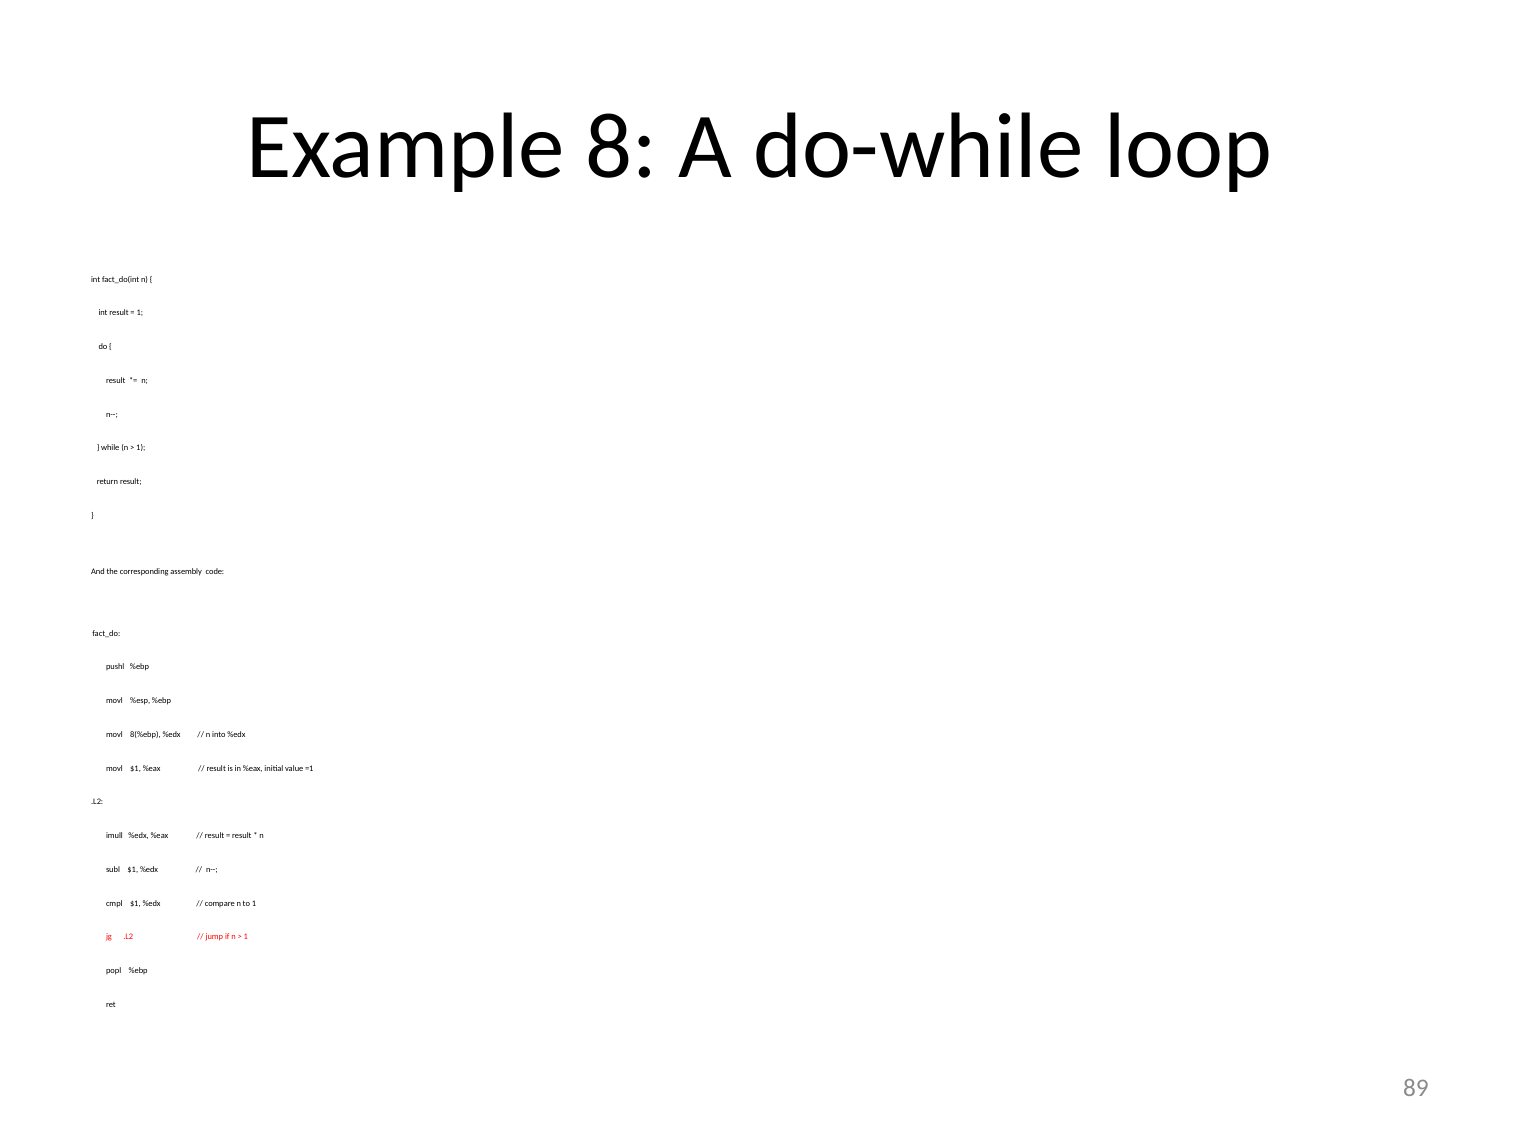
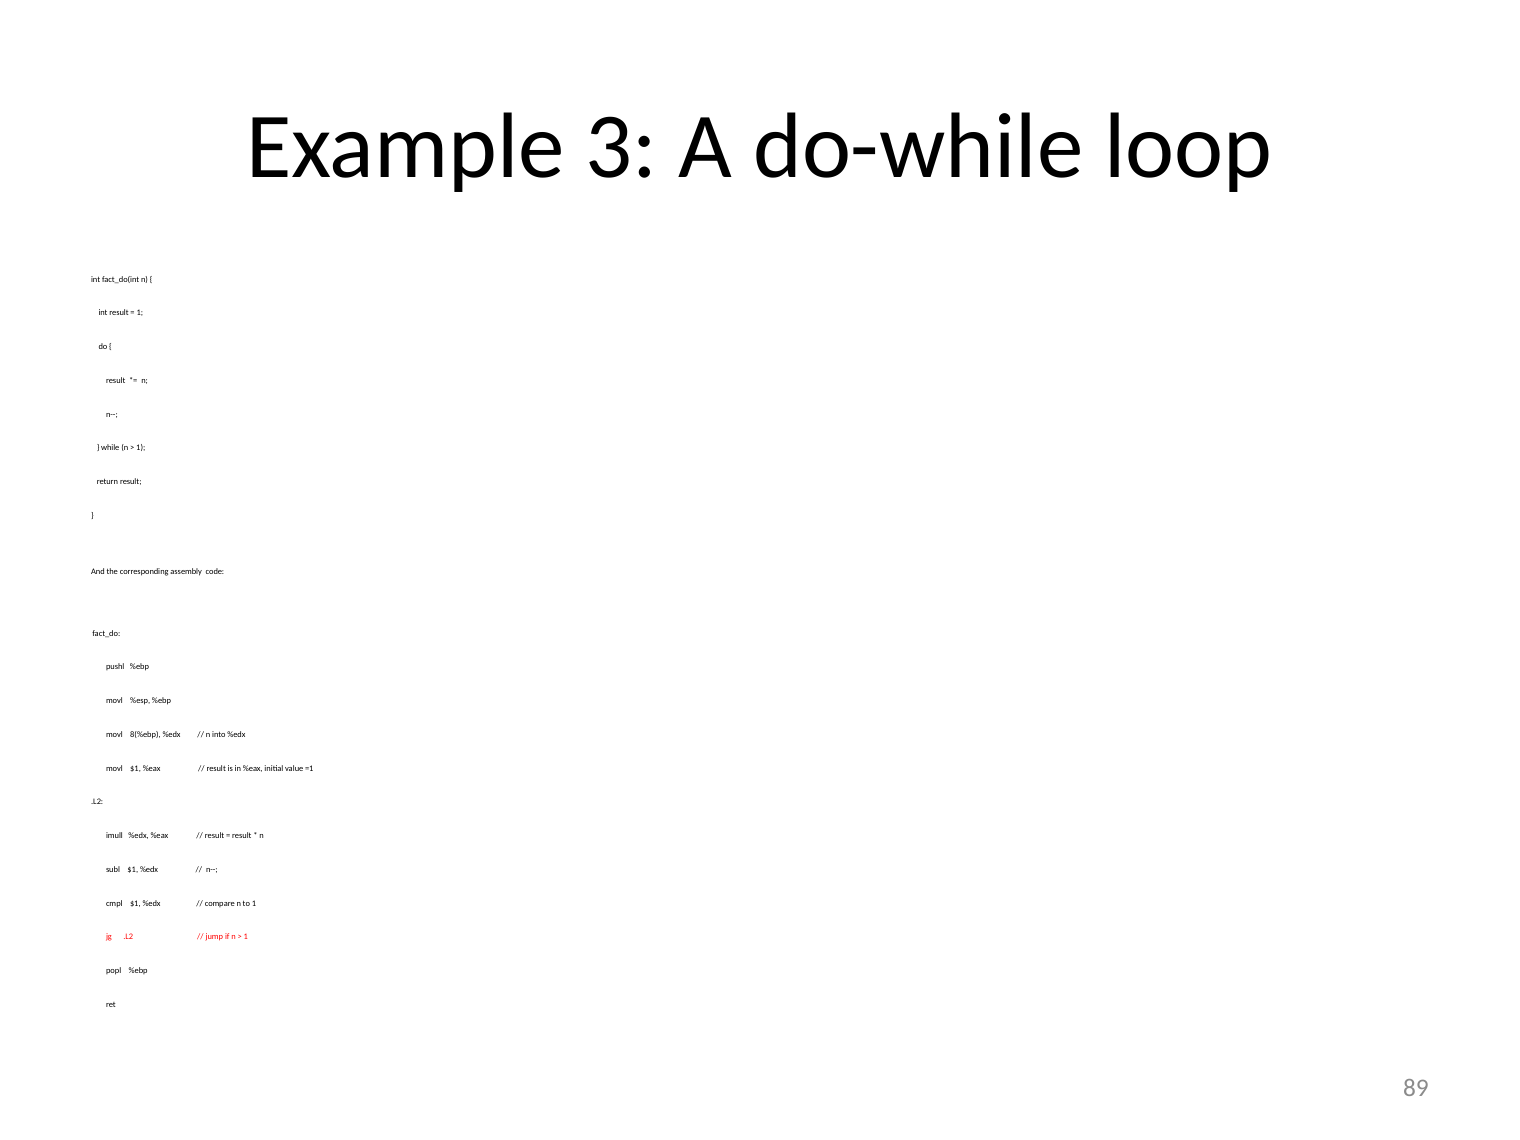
8: 8 -> 3 (622, 147)
